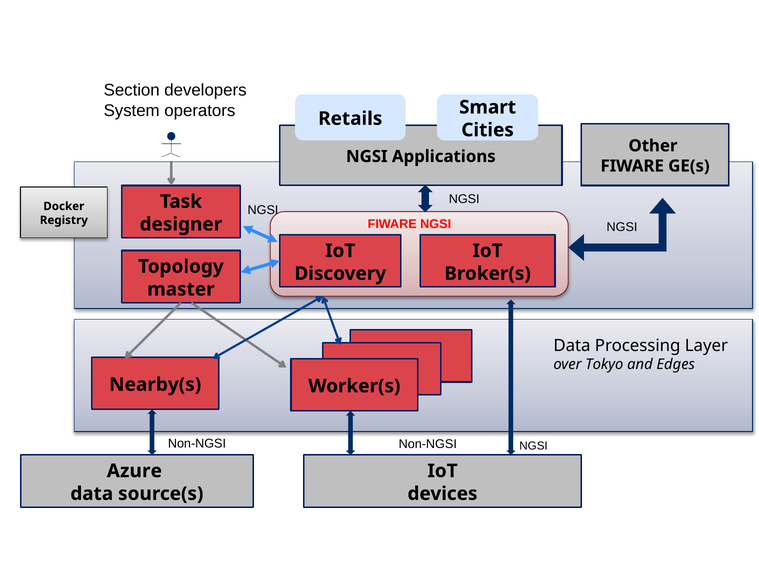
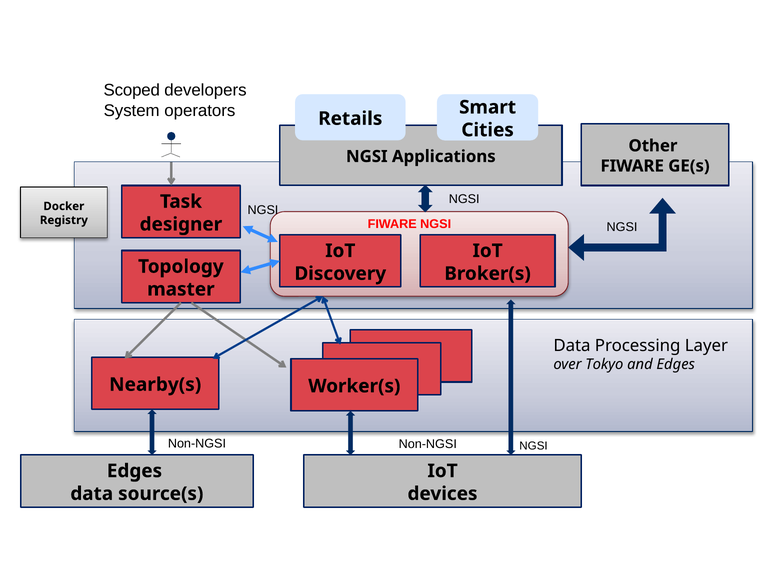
Section: Section -> Scoped (132, 90)
Azure: Azure -> Edges (134, 471)
